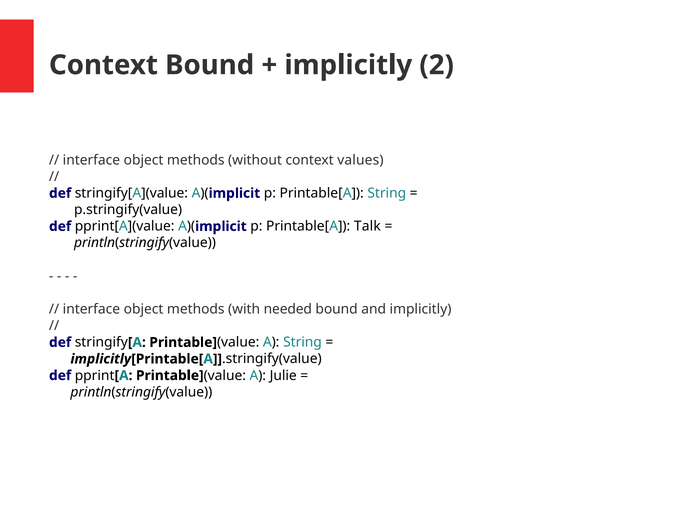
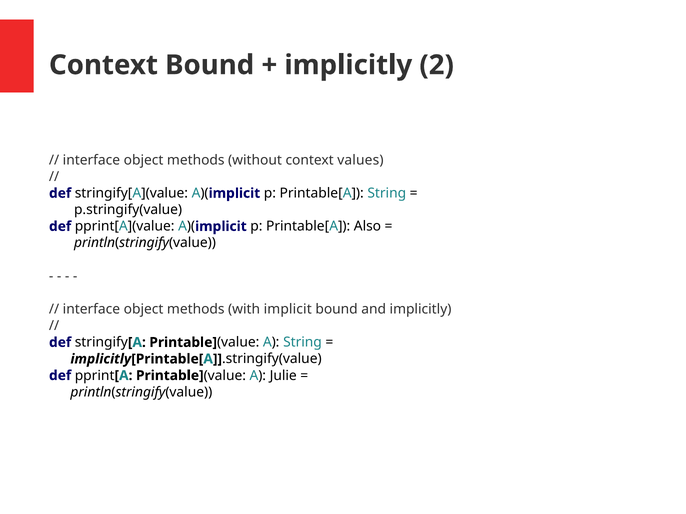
Talk: Talk -> Also (367, 227)
needed: needed -> implicit (288, 309)
